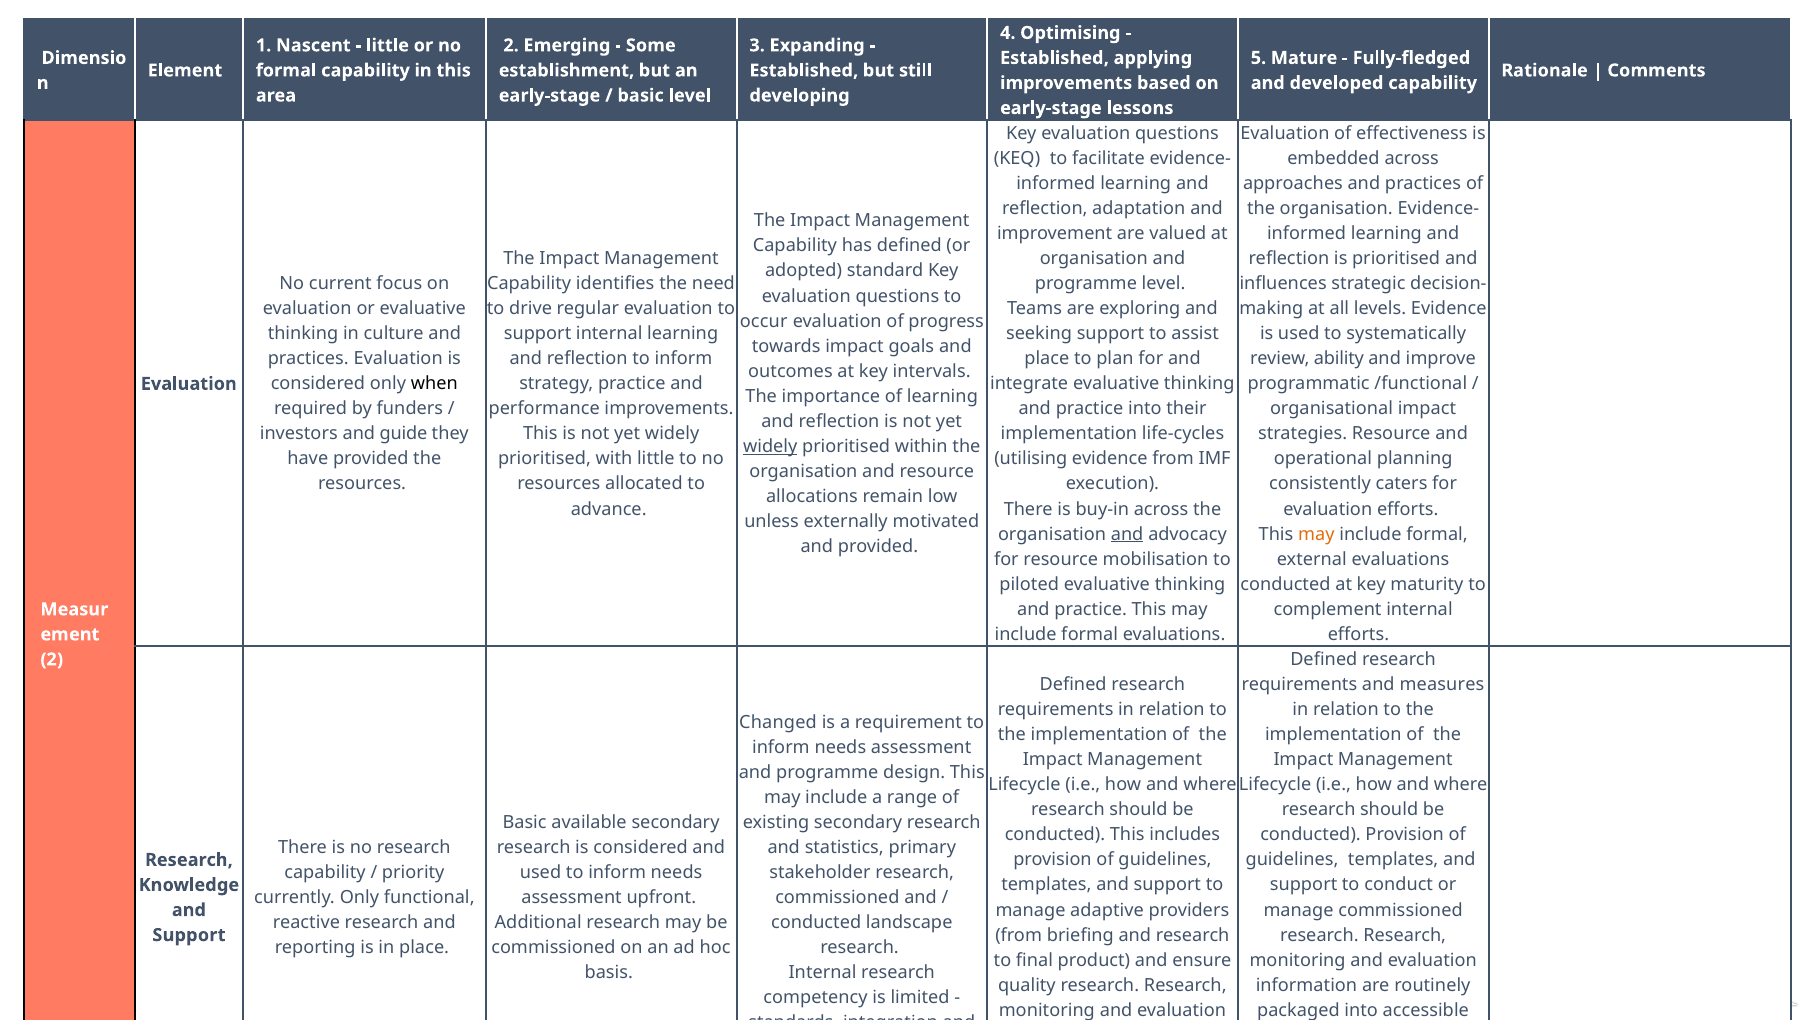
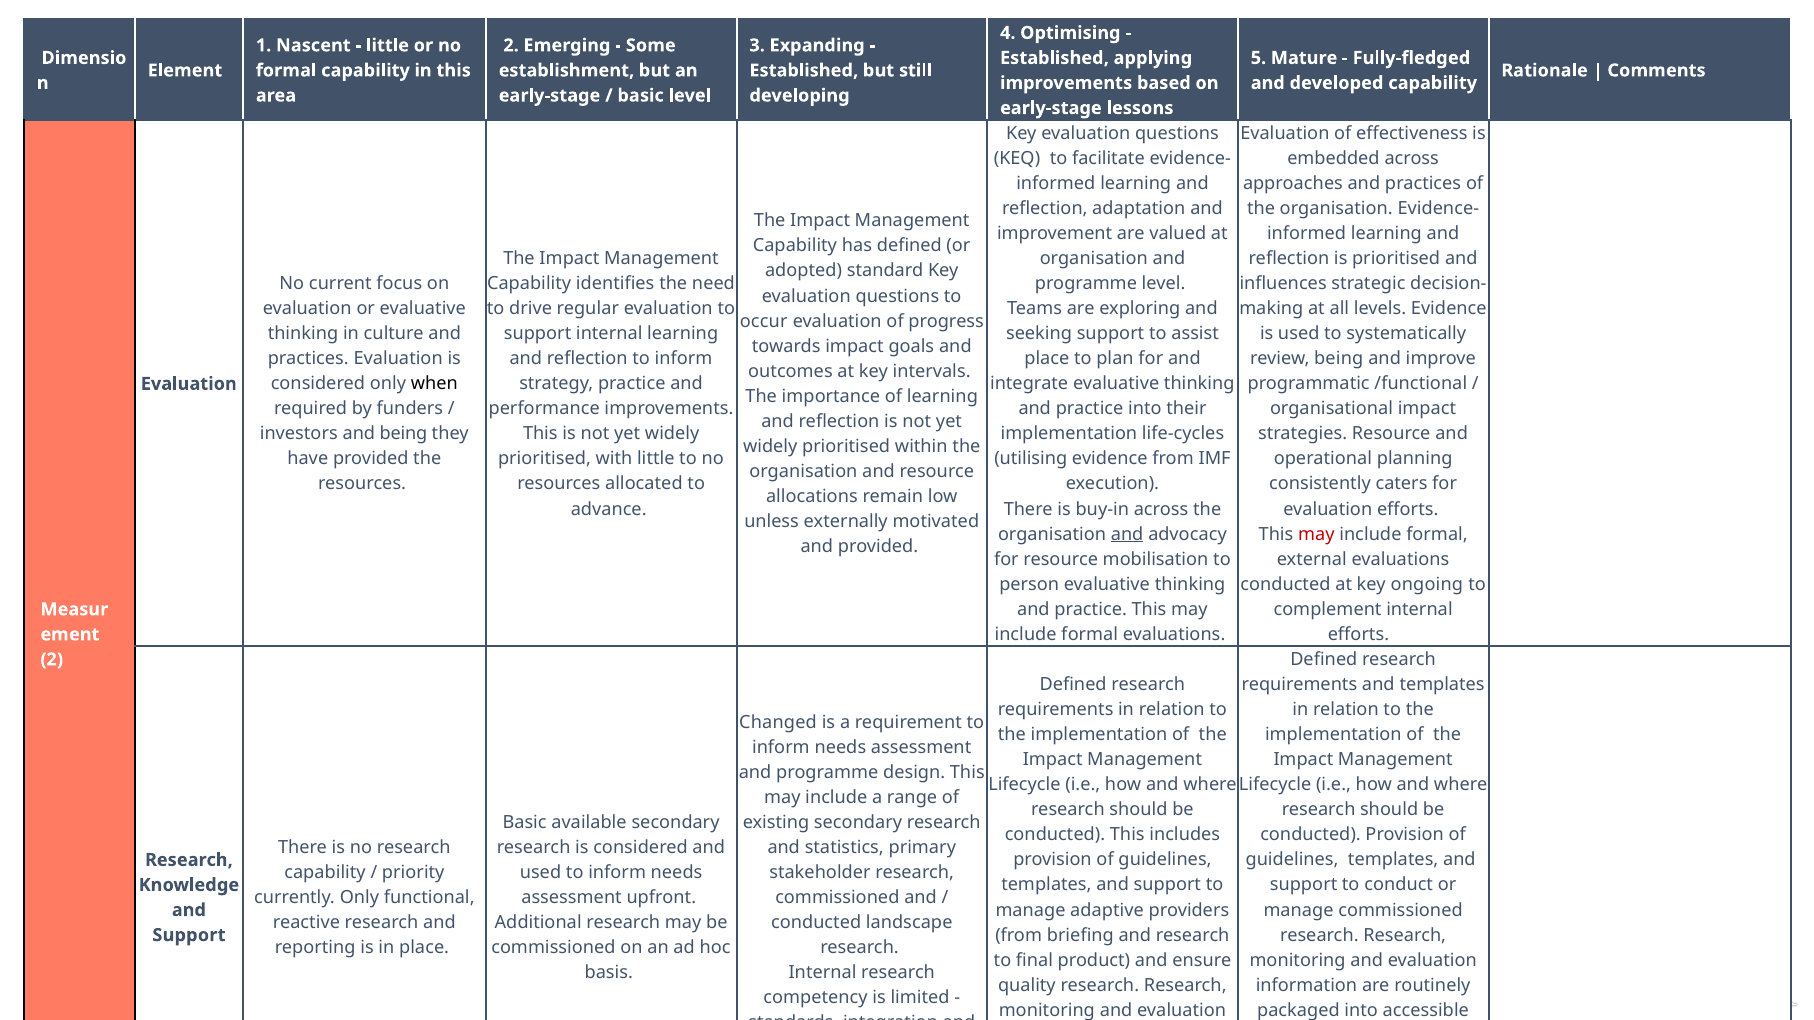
review ability: ability -> being (1339, 359)
and guide: guide -> being (403, 434)
widely underline: present -> none (770, 447)
may colour: orange -> red (1316, 534)
piloted: piloted -> person (1029, 584)
maturity: maturity -> ongoing (1427, 584)
and measures: measures -> templates (1442, 685)
